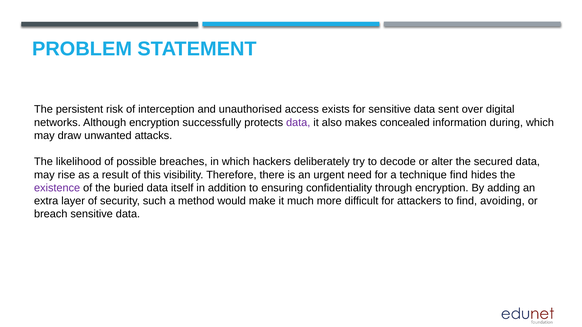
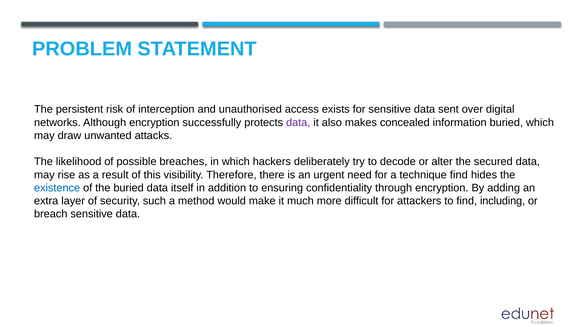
information during: during -> buried (506, 123)
existence colour: purple -> blue (57, 188)
avoiding: avoiding -> including (503, 201)
